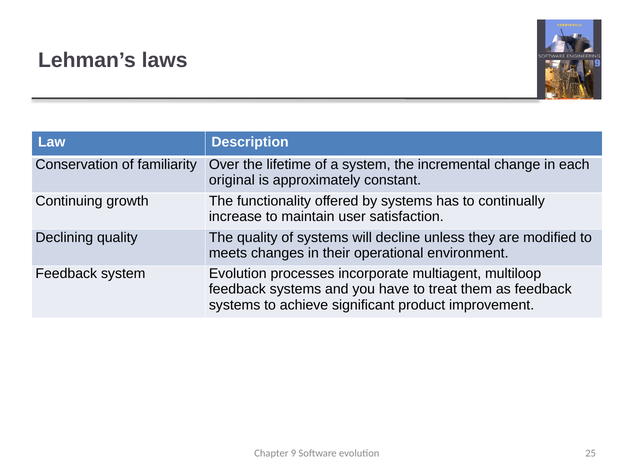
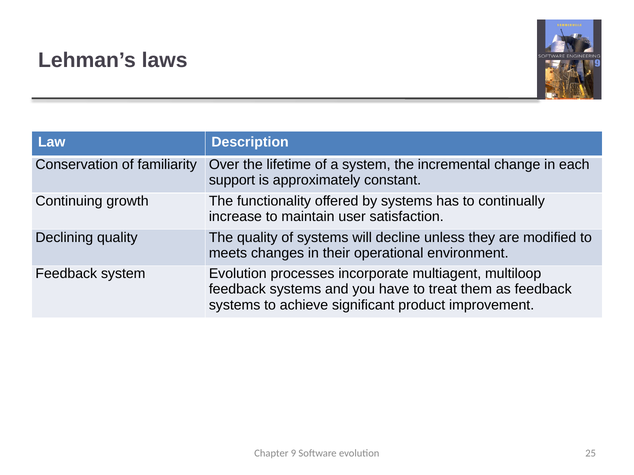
original: original -> support (232, 181)
